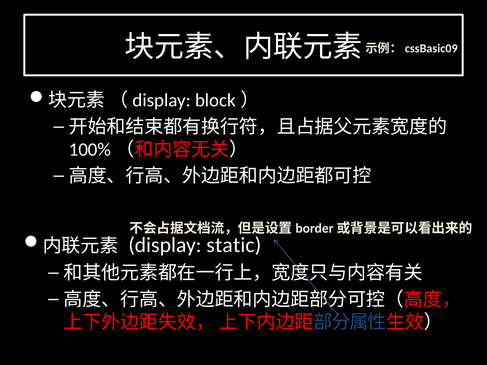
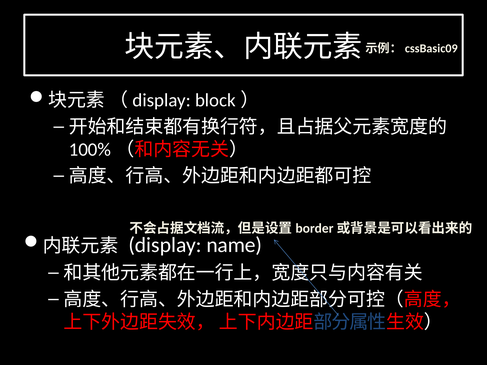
static: static -> name (234, 245)
